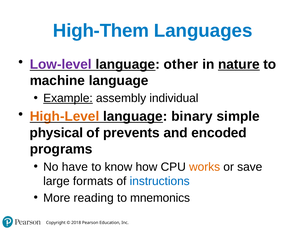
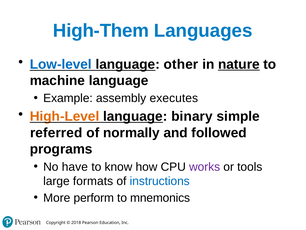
Low-level colour: purple -> blue (61, 64)
Example underline: present -> none (68, 98)
individual: individual -> executes (174, 98)
physical: physical -> referred (56, 133)
prevents: prevents -> normally (131, 133)
encoded: encoded -> followed (219, 133)
works colour: orange -> purple (205, 166)
save: save -> tools (250, 166)
reading: reading -> perform (94, 197)
